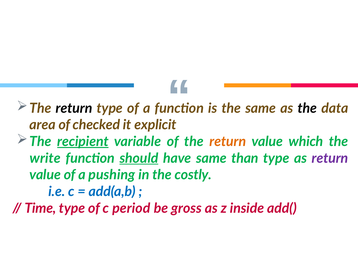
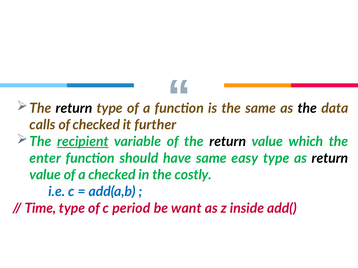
area: area -> calls (42, 125)
explicit: explicit -> further (155, 125)
return colour: orange -> black (228, 142)
write: write -> enter (45, 159)
should underline: present -> none (139, 159)
than: than -> easy (245, 159)
return colour: purple -> black (330, 159)
a pushing: pushing -> checked (112, 175)
gross: gross -> want (186, 209)
